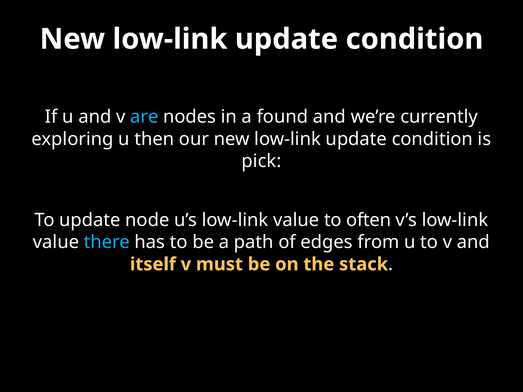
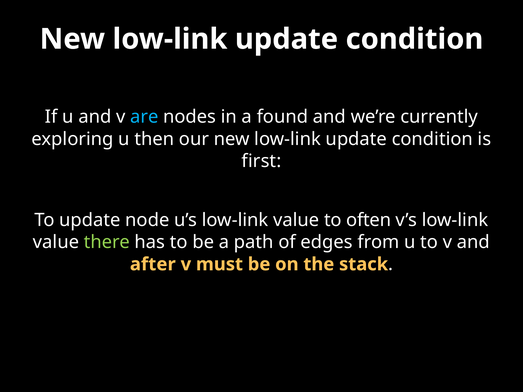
pick: pick -> first (261, 161)
there colour: light blue -> light green (107, 242)
itself: itself -> after (153, 264)
